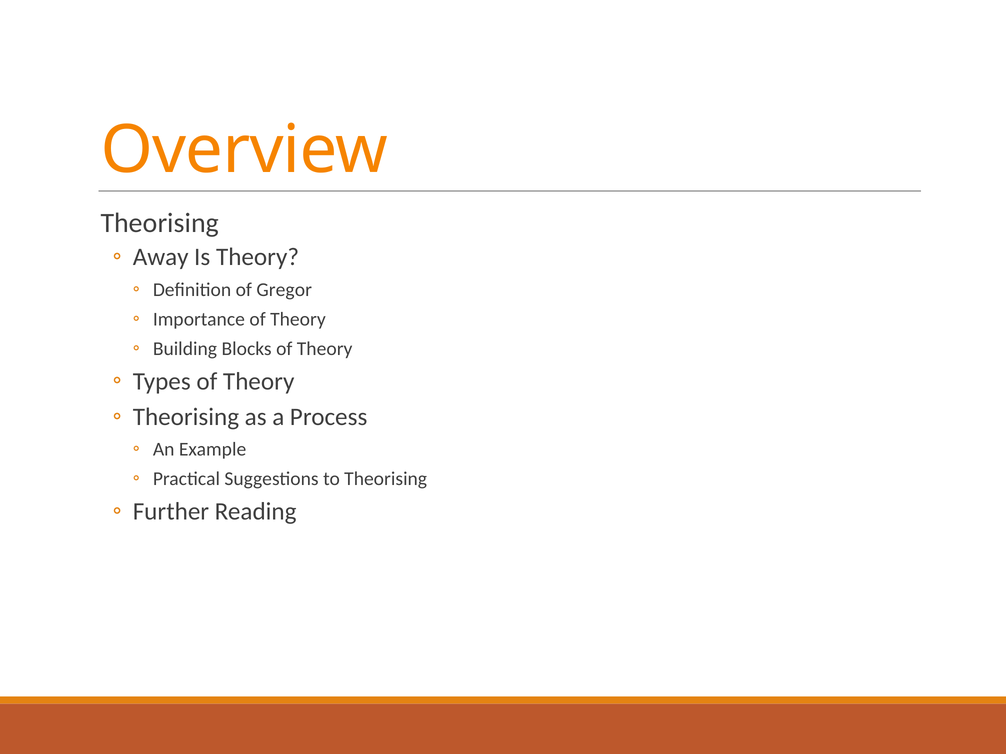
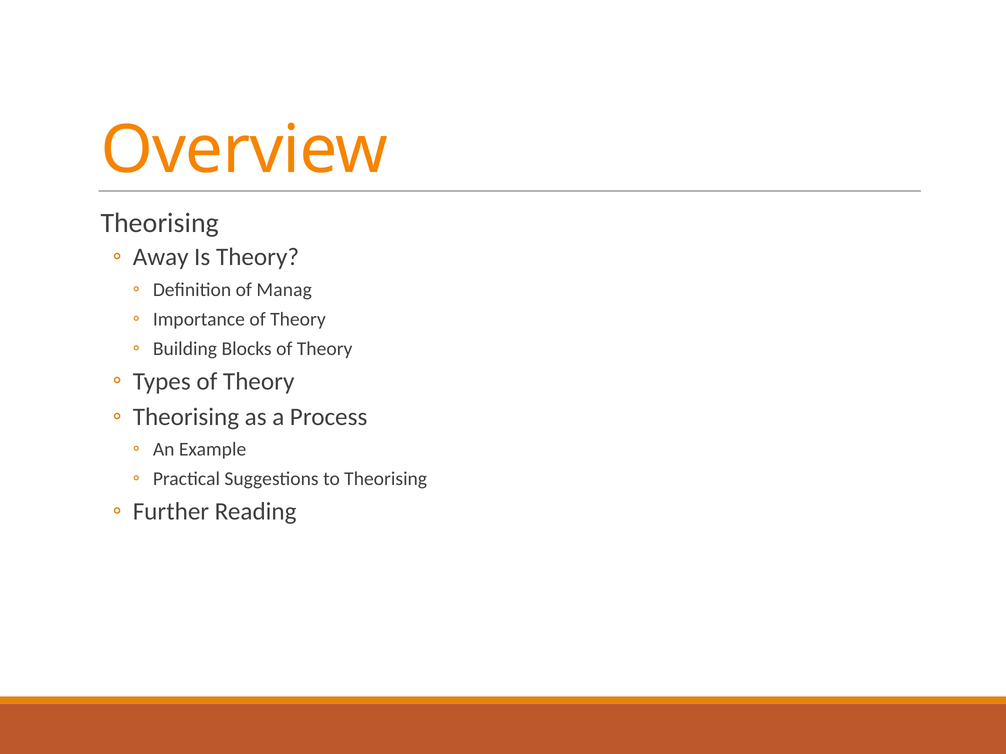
Gregor: Gregor -> Manag (284, 290)
